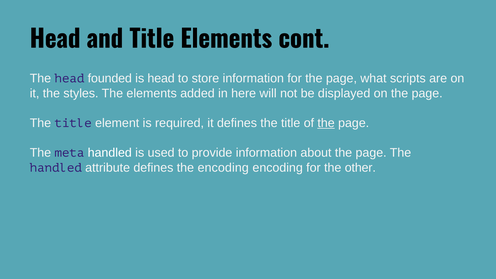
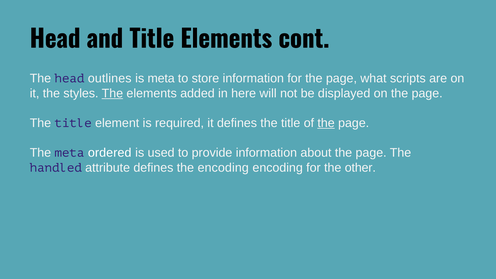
founded: founded -> outlines (110, 78)
is head: head -> meta (161, 78)
The underline: none -> present (112, 93)
meta handled: handled -> ordered (110, 153)
